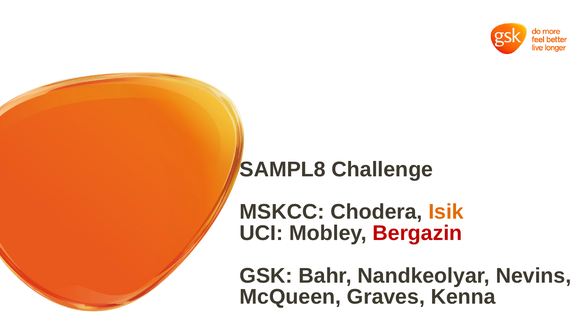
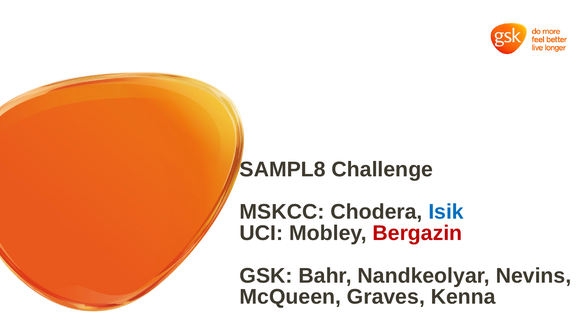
Isik colour: orange -> blue (446, 212)
